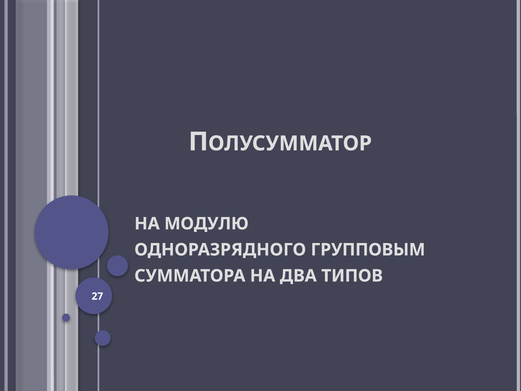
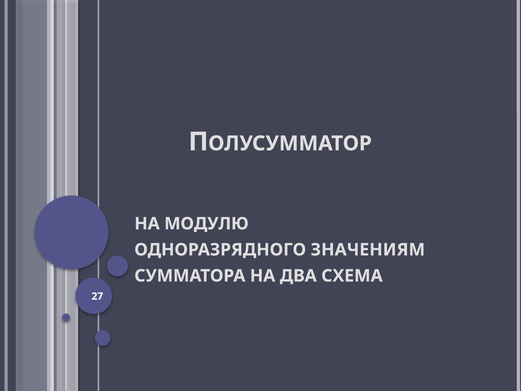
ГРУППОВЫМ: ГРУППОВЫМ -> ЗНАЧЕНИЯМ (368, 250)
ТИПОВ: ТИПОВ -> СХЕМА (352, 276)
